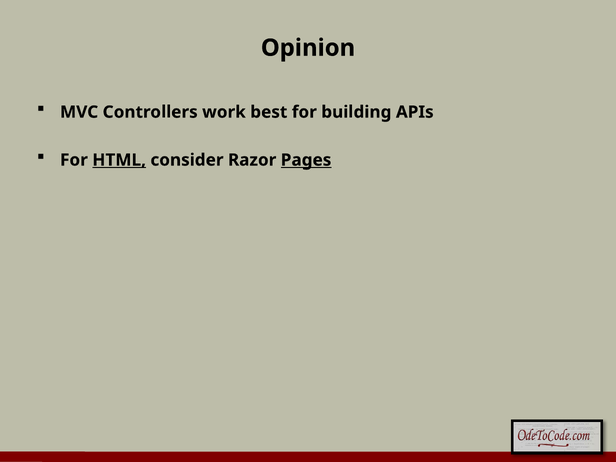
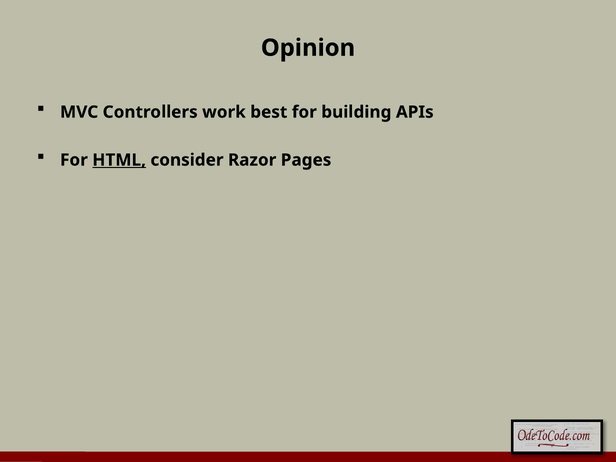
Pages underline: present -> none (306, 160)
